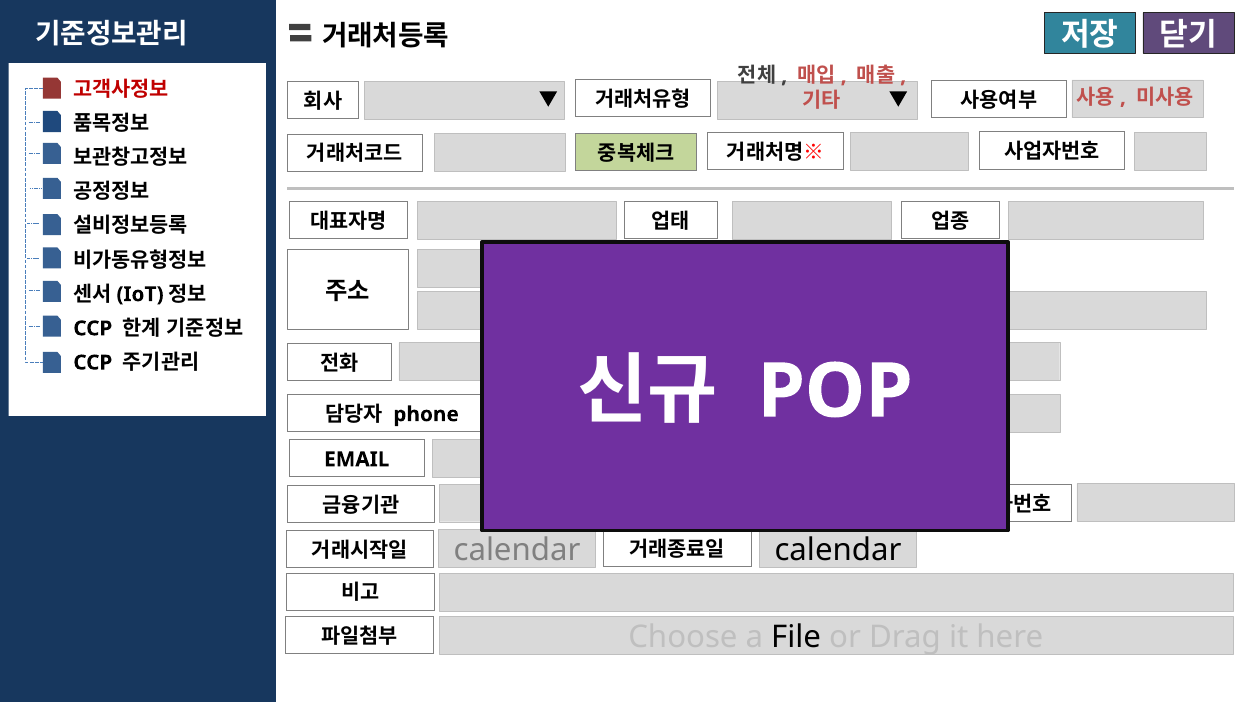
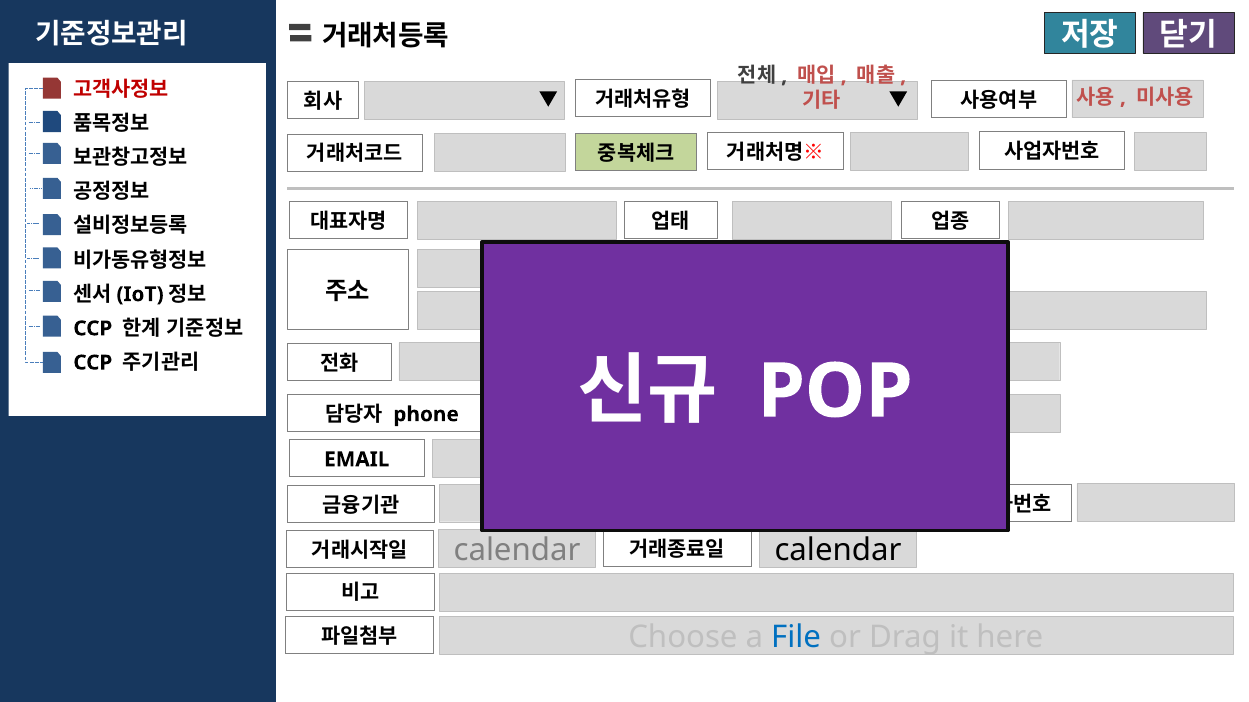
File colour: black -> blue (796, 638)
